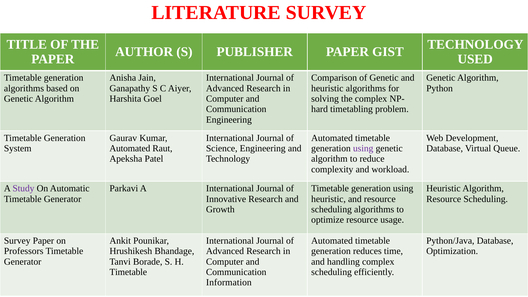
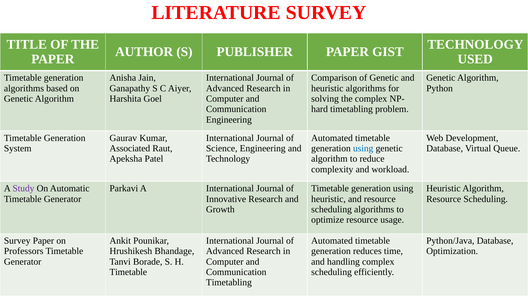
Automated: Automated -> Associated (130, 148)
using colour: purple -> blue (363, 148)
Information: Information -> Timetabling (229, 282)
